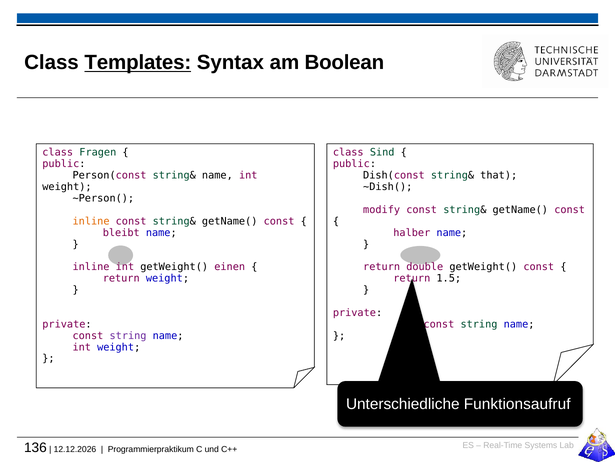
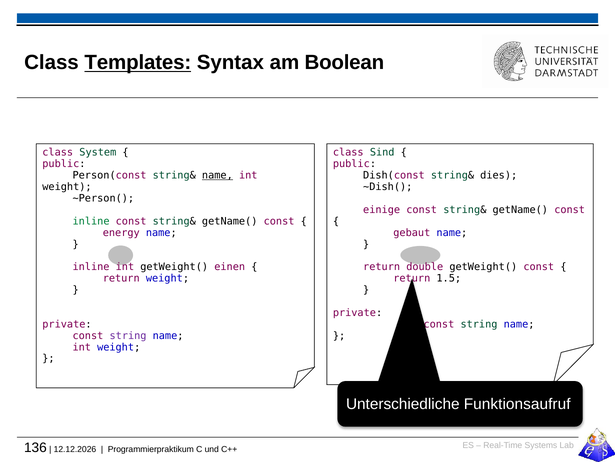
Fragen: Fragen -> System (98, 152)
name underline: none -> present (217, 175)
that: that -> dies (499, 175)
modify: modify -> einige (382, 209)
inline colour: orange -> green (91, 221)
bleibt: bleibt -> energy (121, 232)
halber: halber -> gebaut (412, 232)
